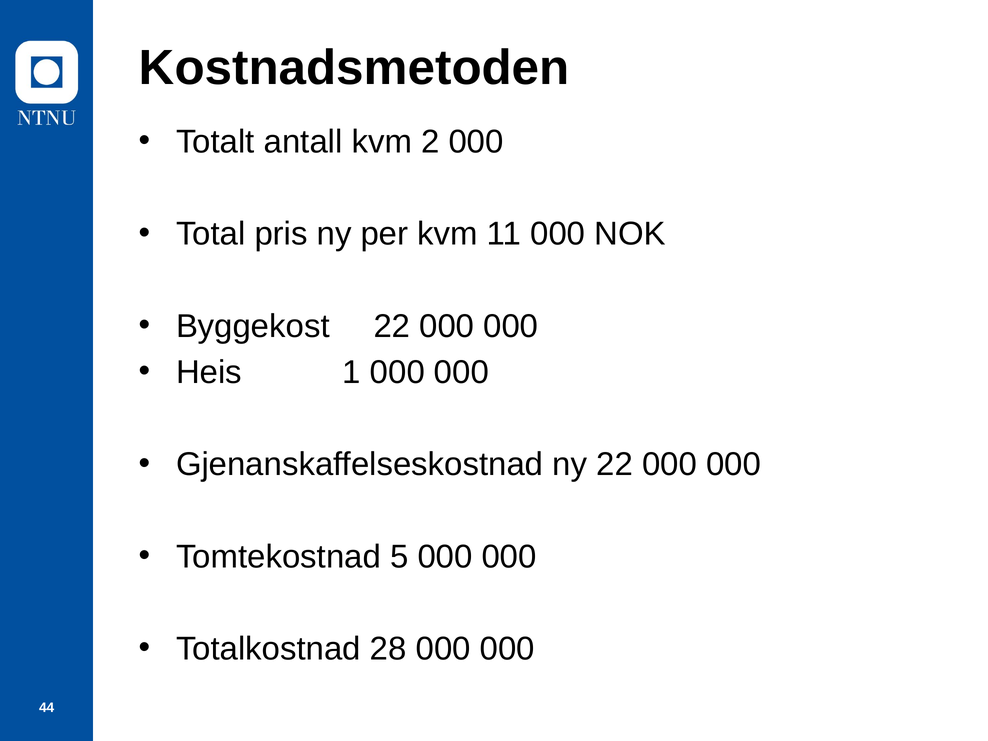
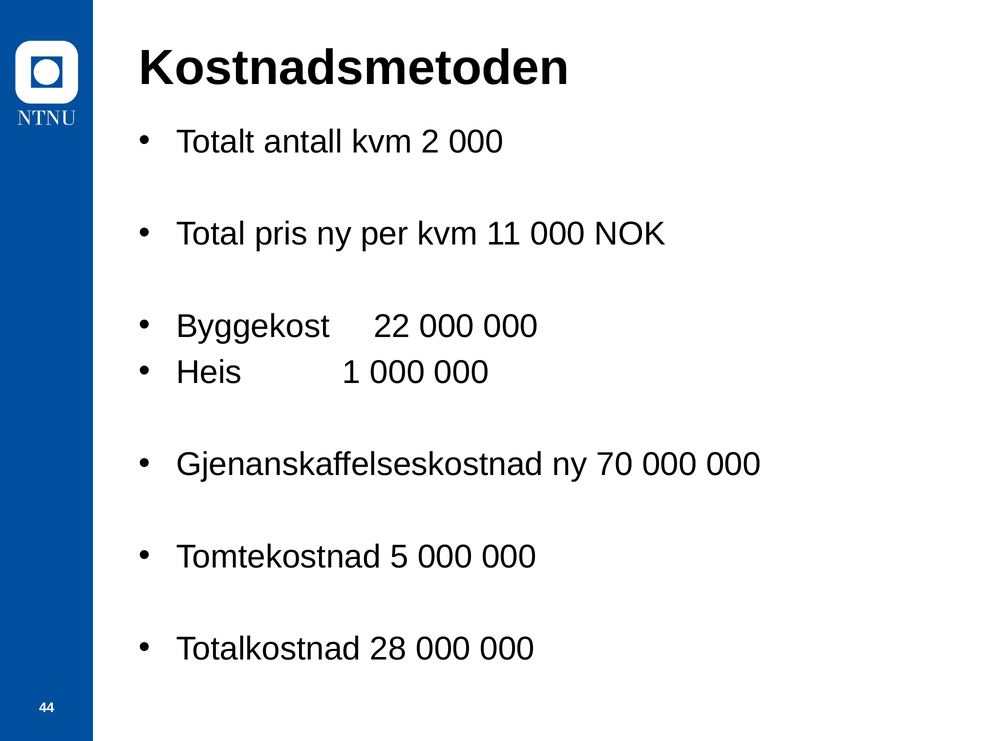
ny 22: 22 -> 70 (615, 465)
